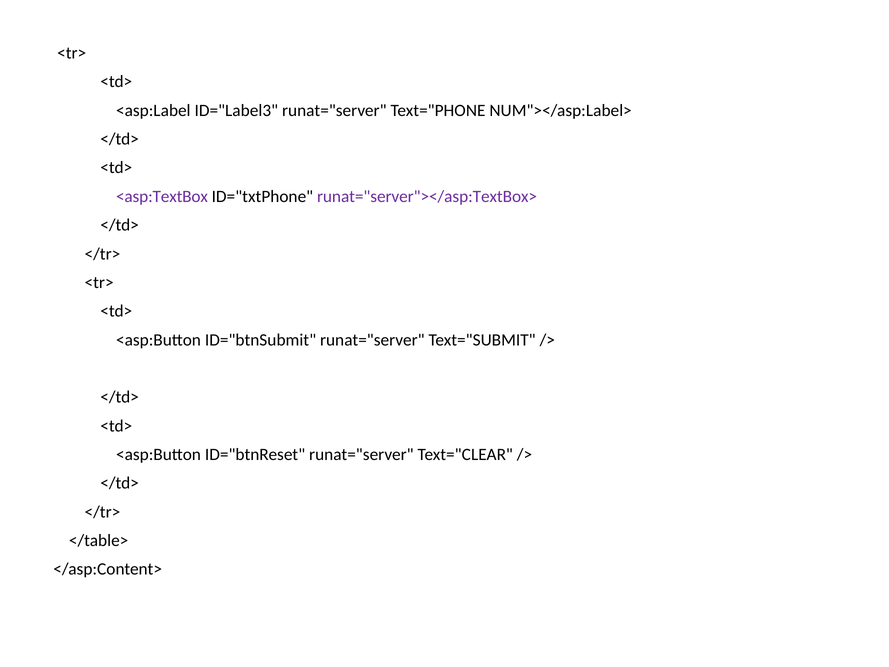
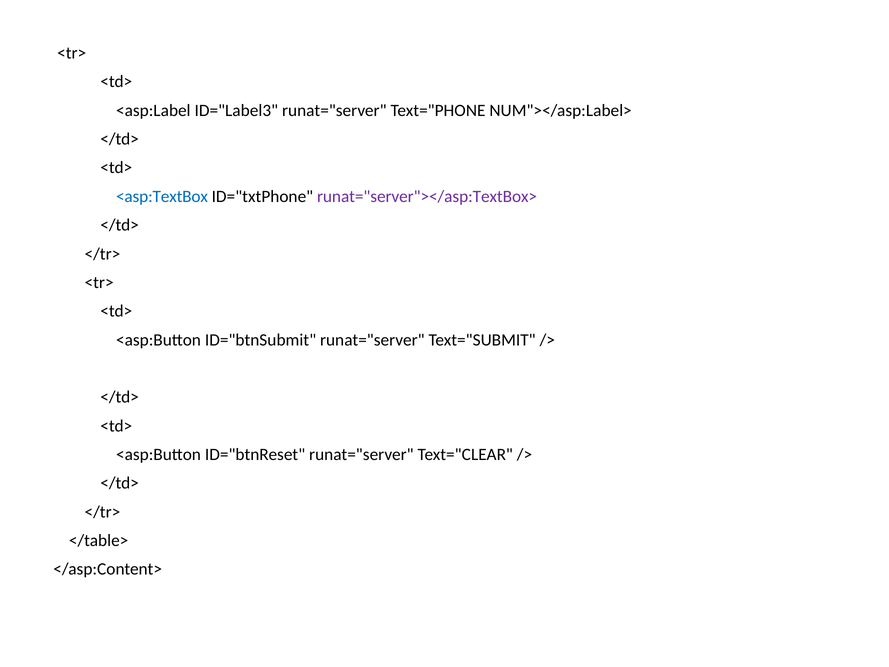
<asp:TextBox colour: purple -> blue (162, 196)
